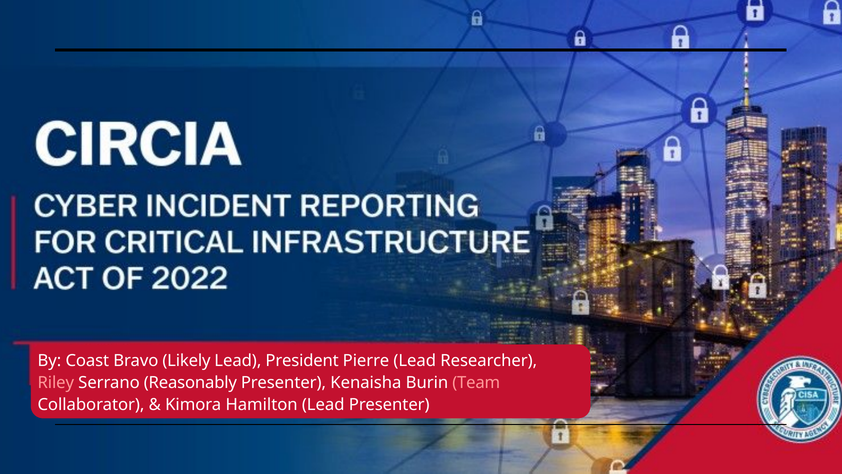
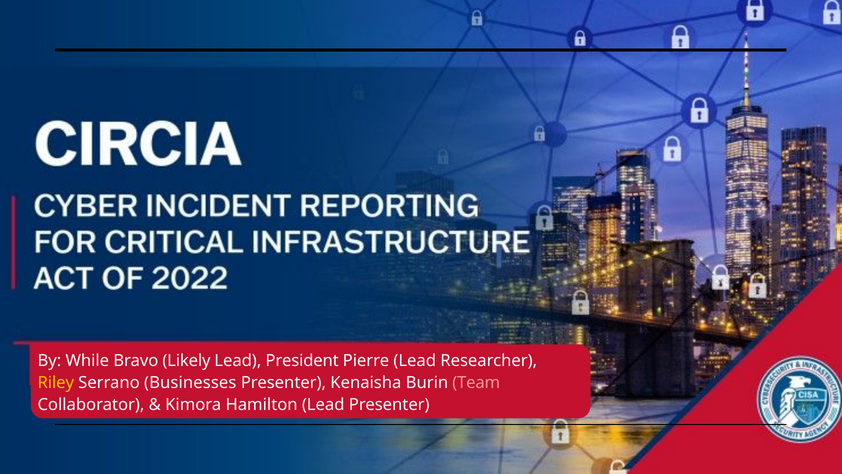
Coast: Coast -> While (87, 360)
Riley colour: pink -> yellow (56, 382)
Reasonably: Reasonably -> Businesses (190, 382)
